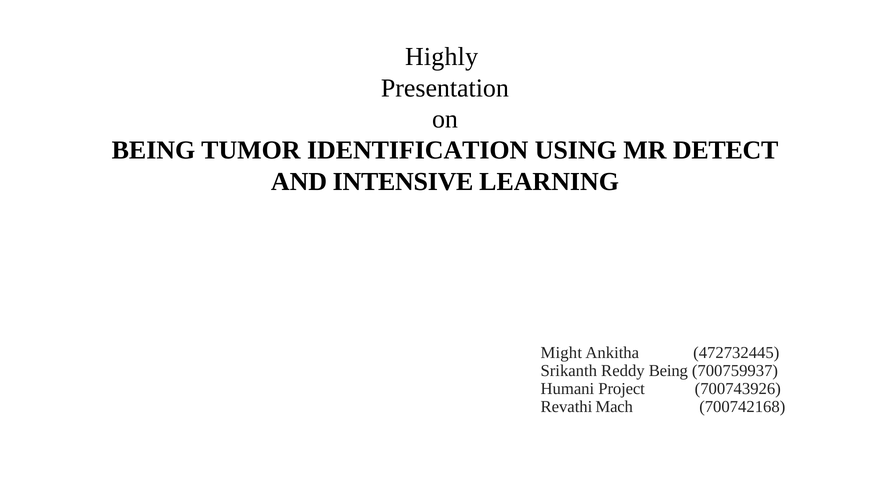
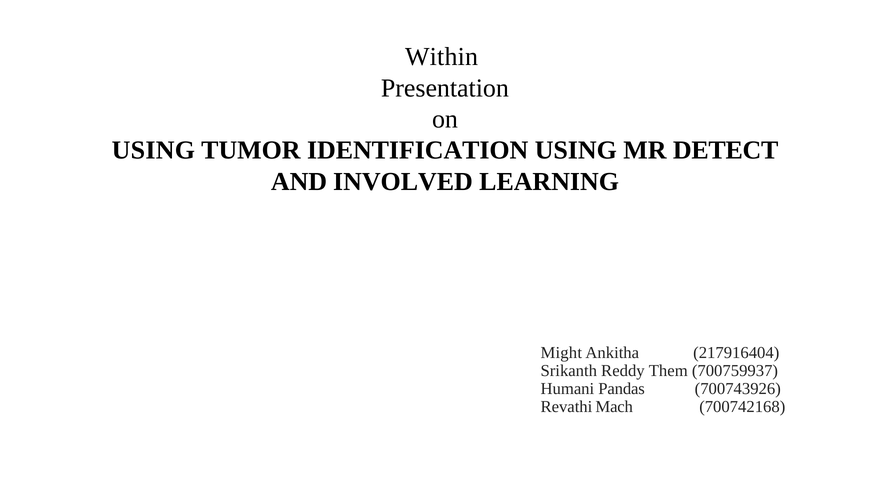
Highly: Highly -> Within (442, 57)
BEING: BEING -> USING (153, 151)
INTENSIVE: INTENSIVE -> INVOLVED (403, 182)
472732445: 472732445 -> 217916404 (736, 353)
Reddy Being: Being -> Them (668, 371)
Project: Project -> Pandas (622, 389)
